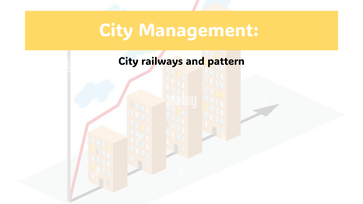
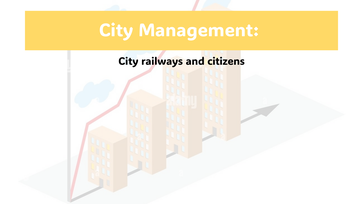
pattern: pattern -> citizens (226, 61)
